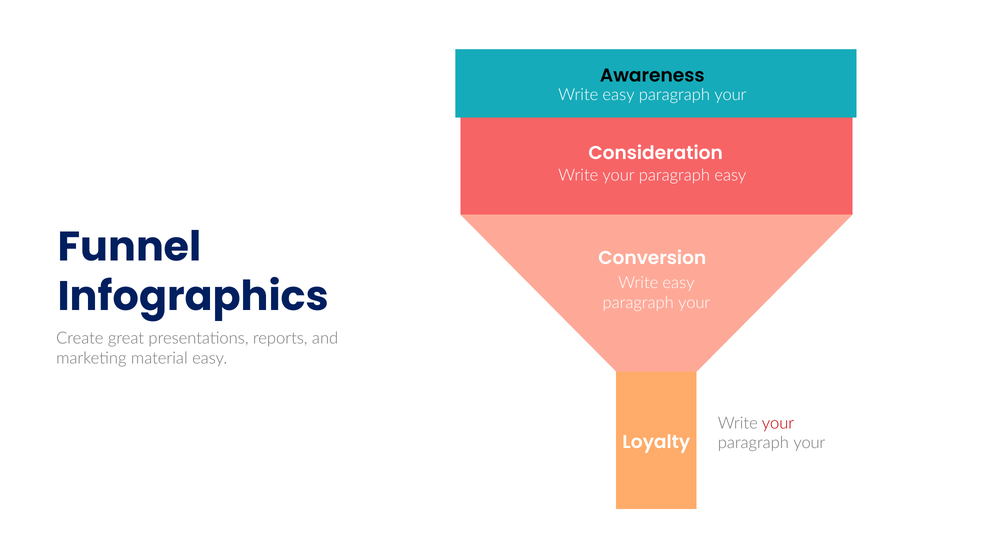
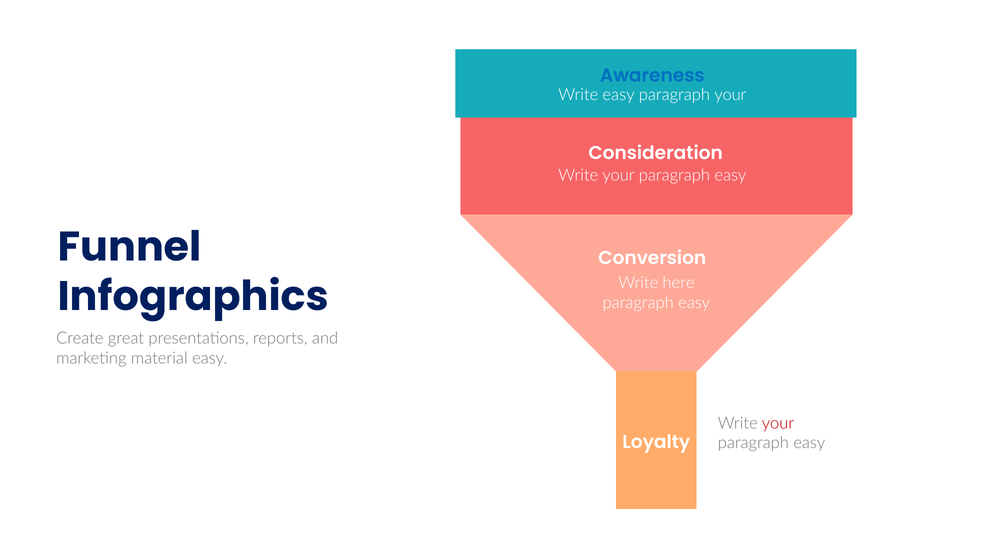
Awareness colour: black -> blue (652, 75)
easy: easy -> here (679, 283)
your: your -> easy (694, 303)
your: your -> easy (809, 443)
